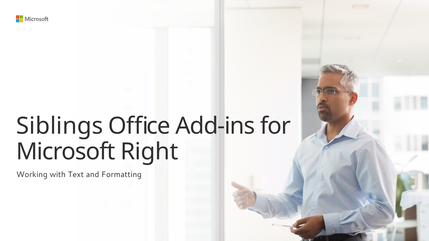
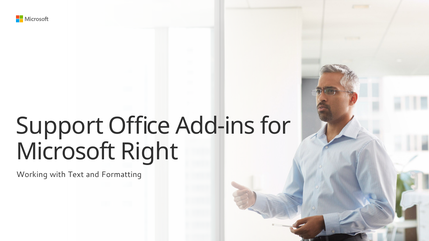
Siblings: Siblings -> Support (60, 126)
